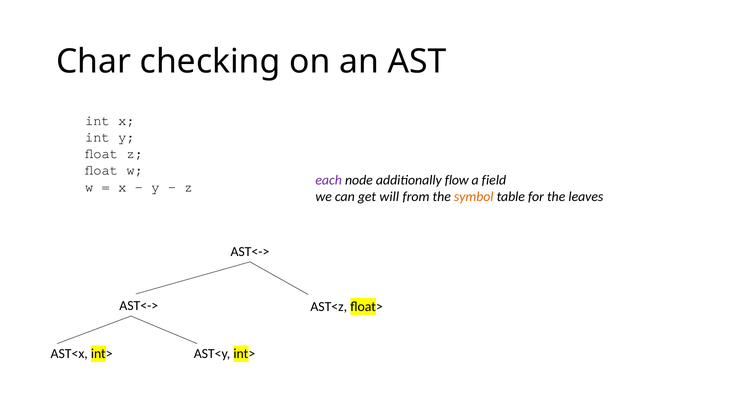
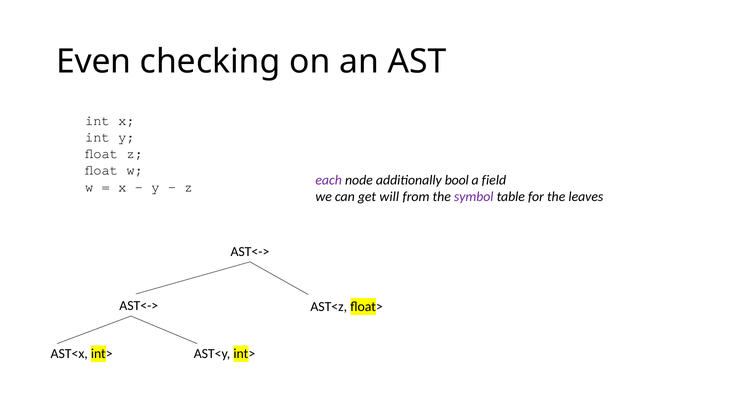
Char: Char -> Even (94, 62)
flow: flow -> bool (457, 180)
symbol colour: orange -> purple (474, 197)
